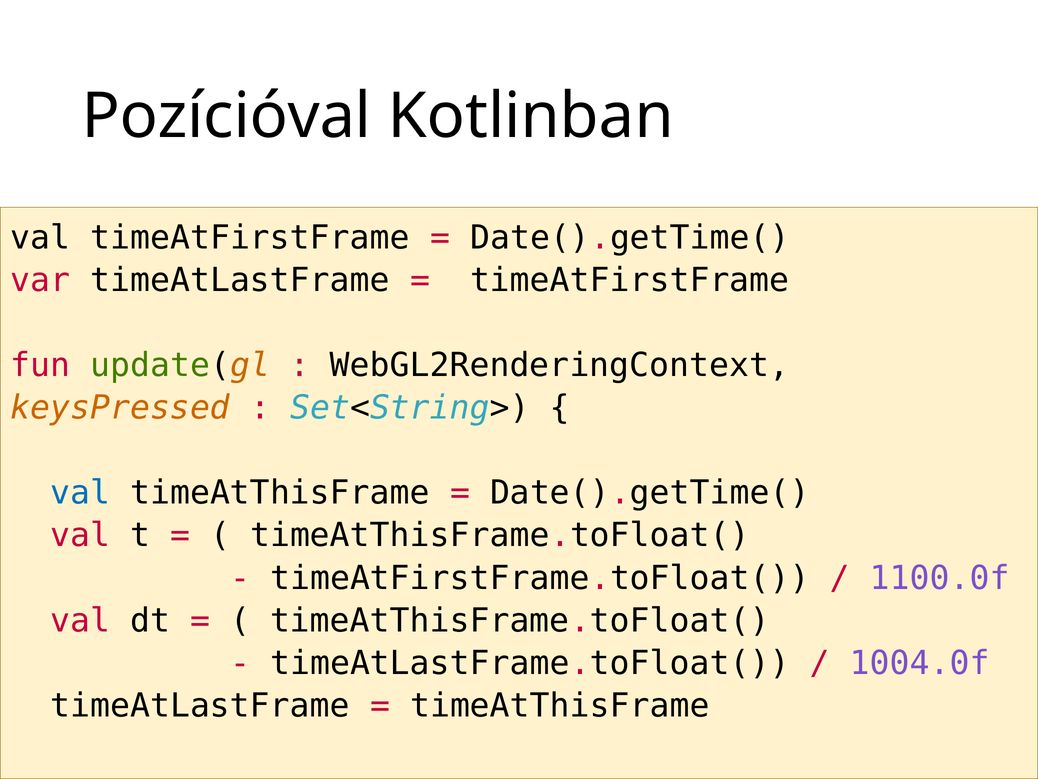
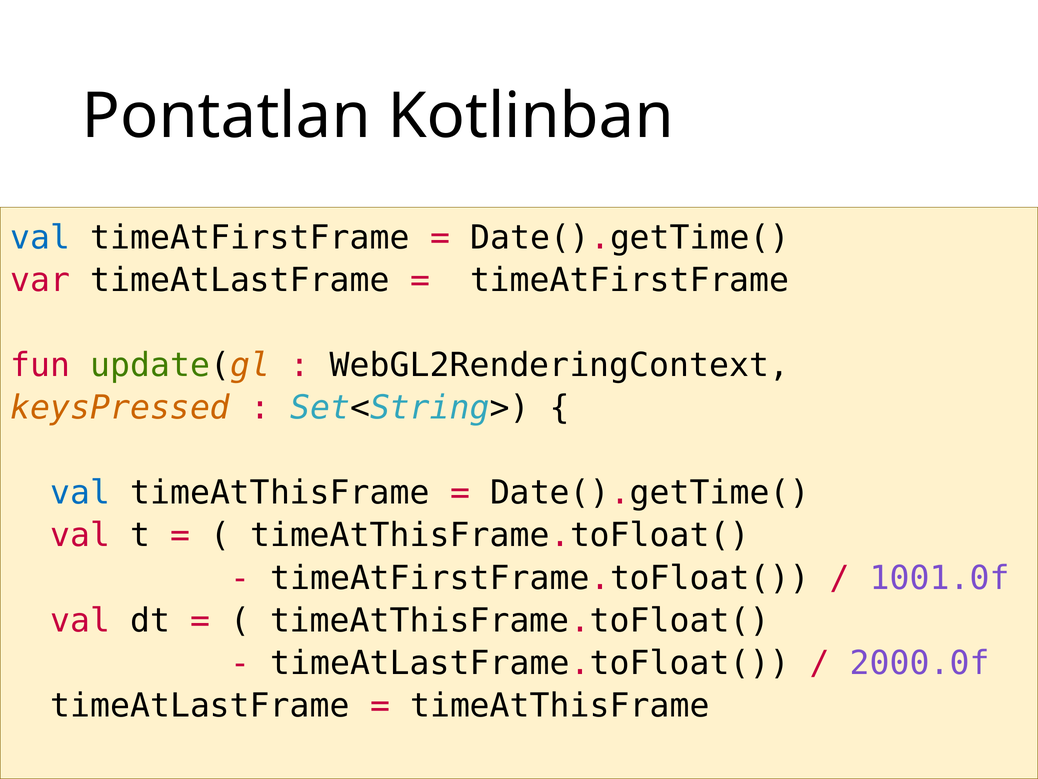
Pozícióval: Pozícióval -> Pontatlan (226, 116)
val colour: black -> blue (40, 237)
1100.0f: 1100.0f -> 1001.0f (940, 578)
1004.0f: 1004.0f -> 2000.0f (920, 663)
